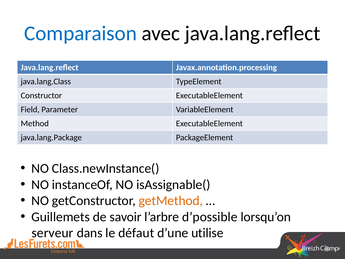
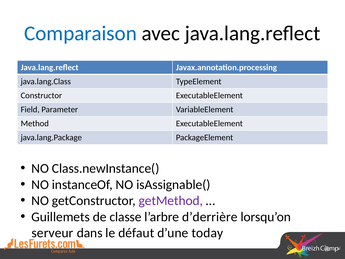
getMethod colour: orange -> purple (171, 201)
savoir: savoir -> classe (126, 217)
d’possible: d’possible -> d’derrière (210, 217)
utilise: utilise -> today (207, 233)
